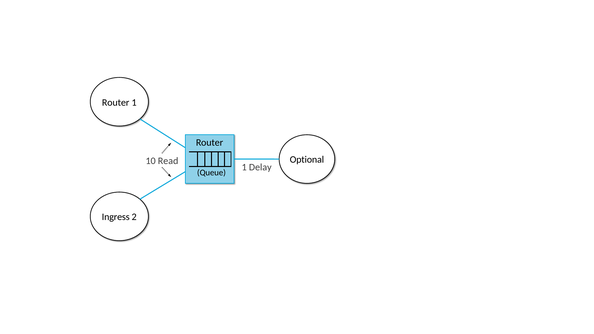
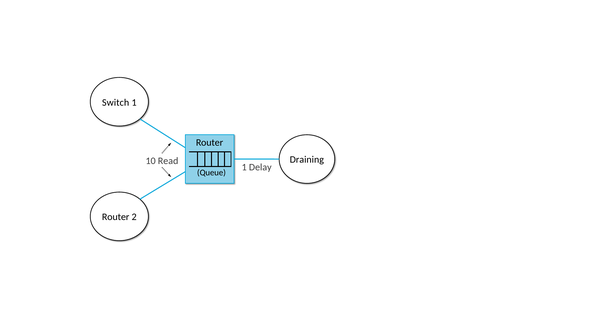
Router: Router -> Switch (116, 102)
Optional: Optional -> Draining (307, 160)
Ingress: Ingress -> Router (116, 217)
